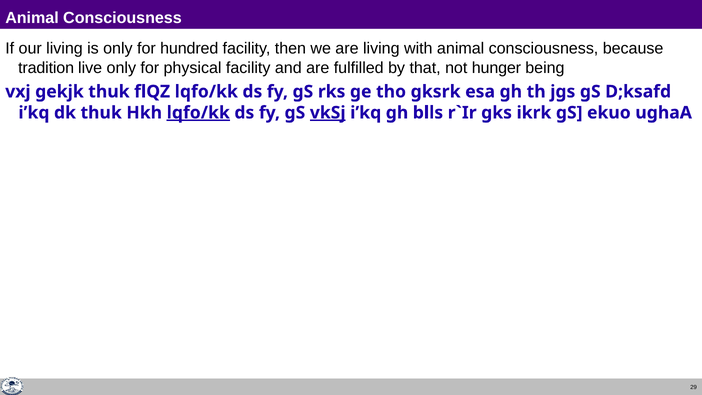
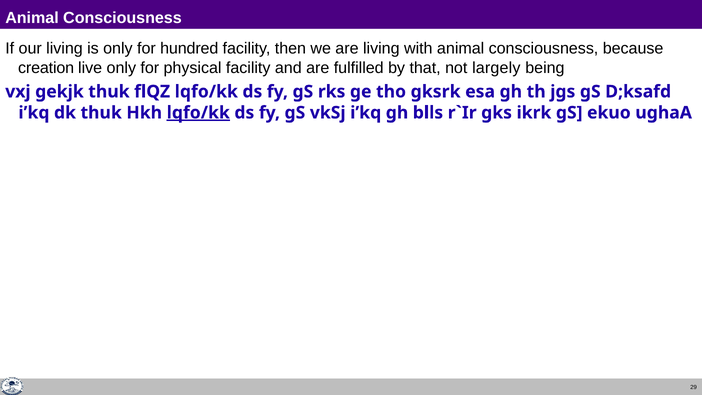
tradition: tradition -> creation (46, 68)
hunger: hunger -> largely (496, 68)
vkSj underline: present -> none (328, 113)
